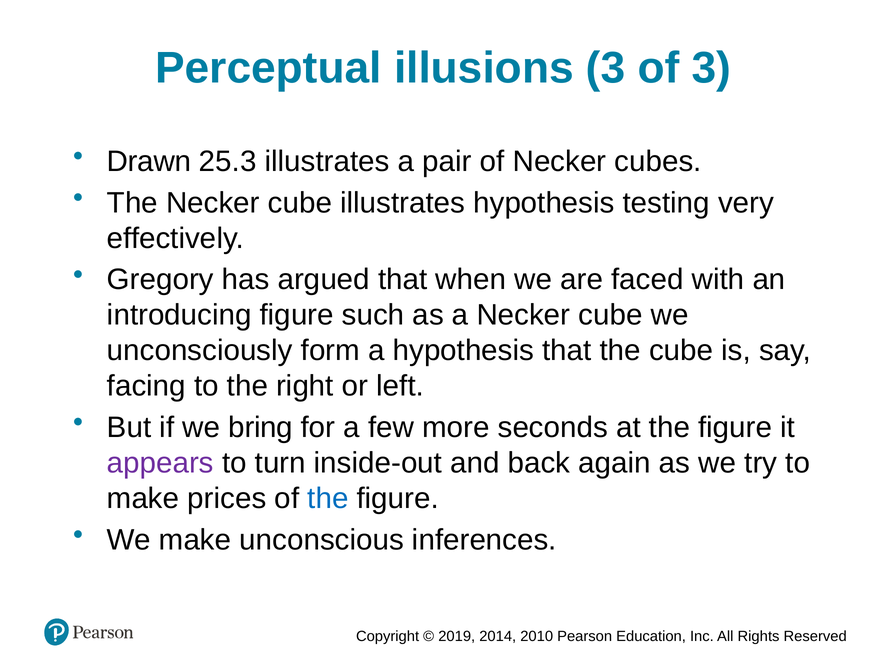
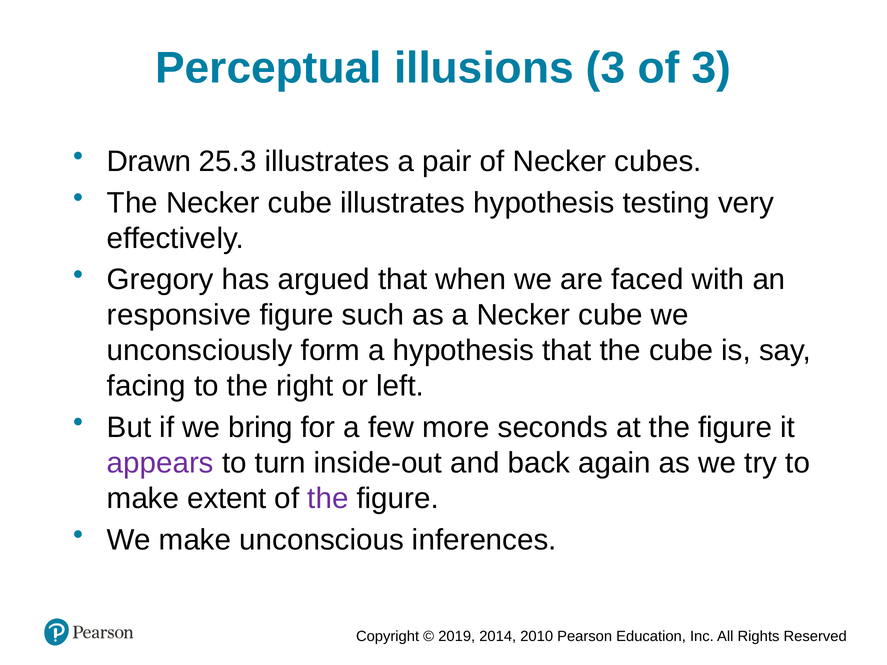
introducing: introducing -> responsive (179, 315)
prices: prices -> extent (227, 499)
the colour: blue -> purple (328, 499)
